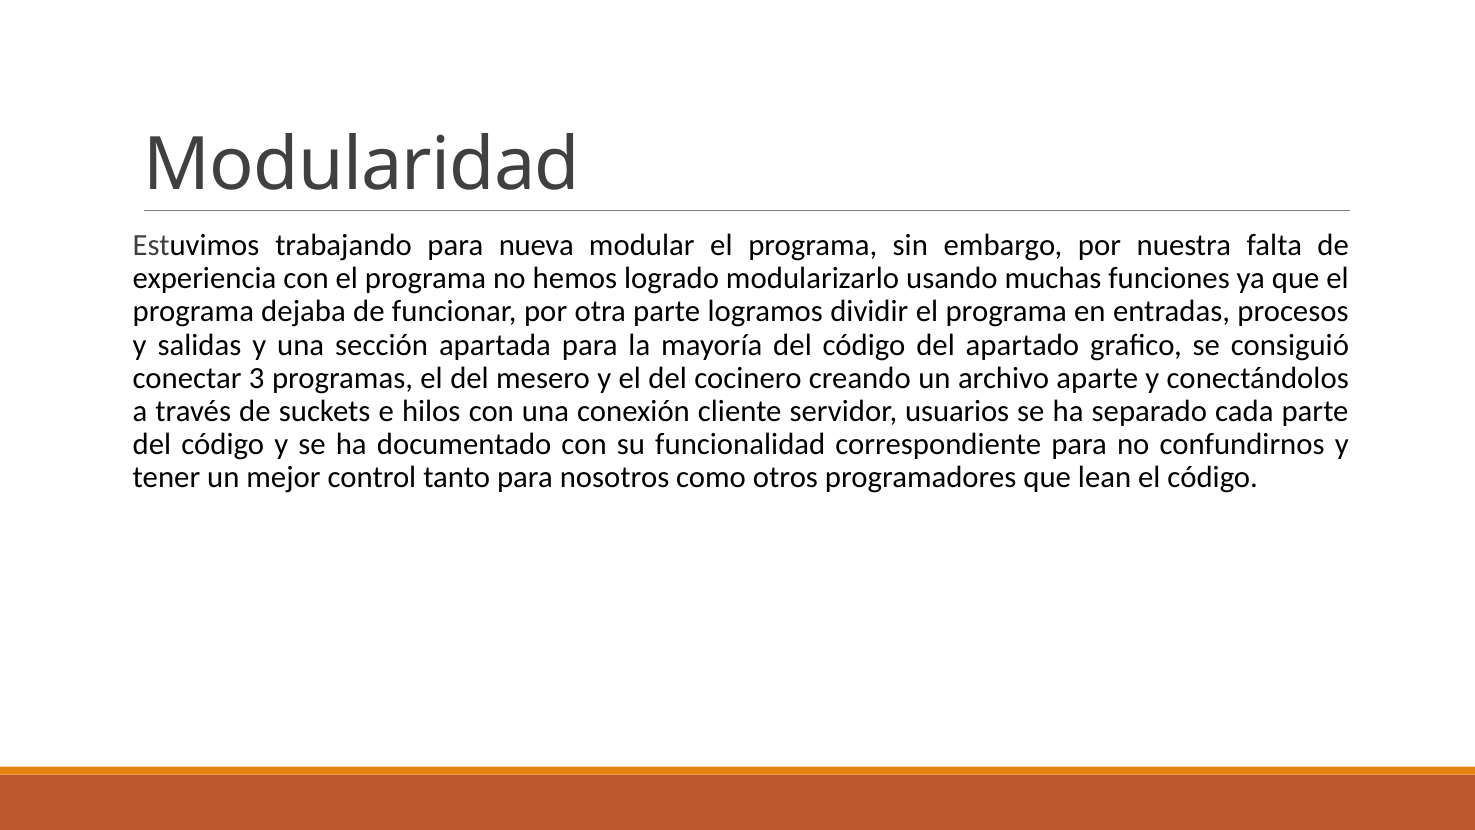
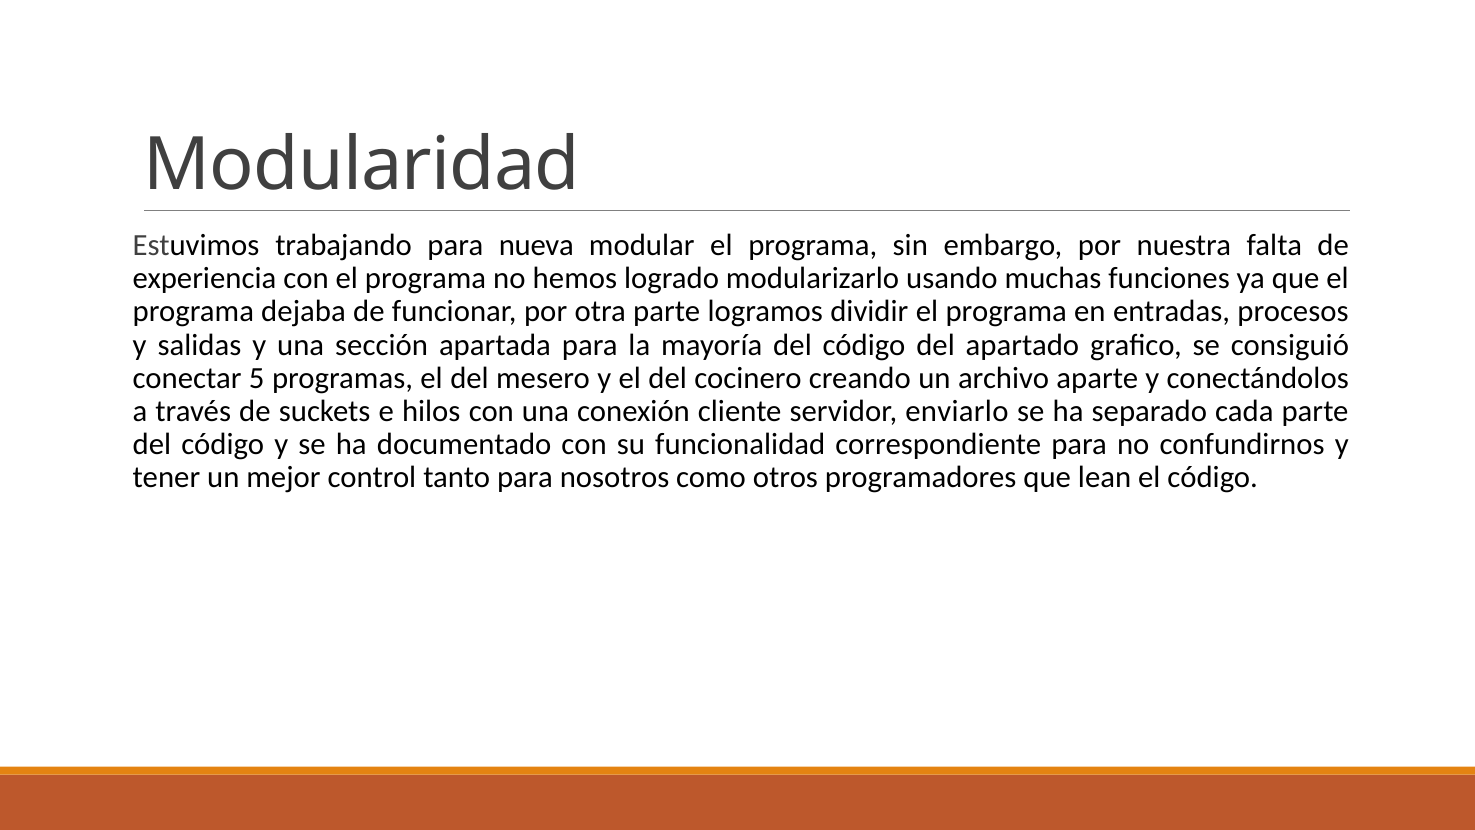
3: 3 -> 5 (257, 378)
usuarios: usuarios -> enviarlo (957, 411)
